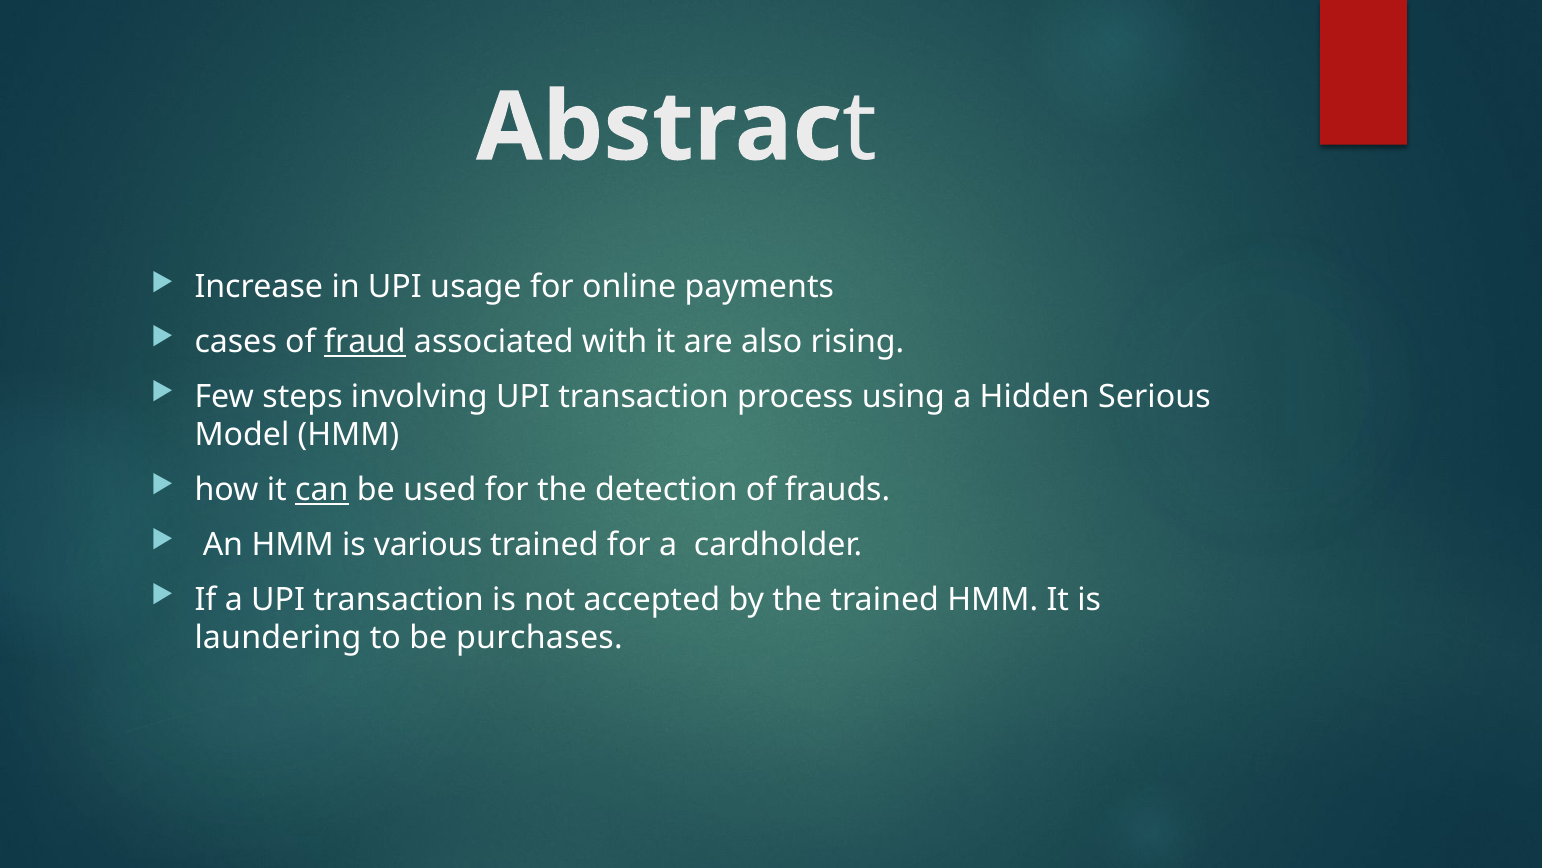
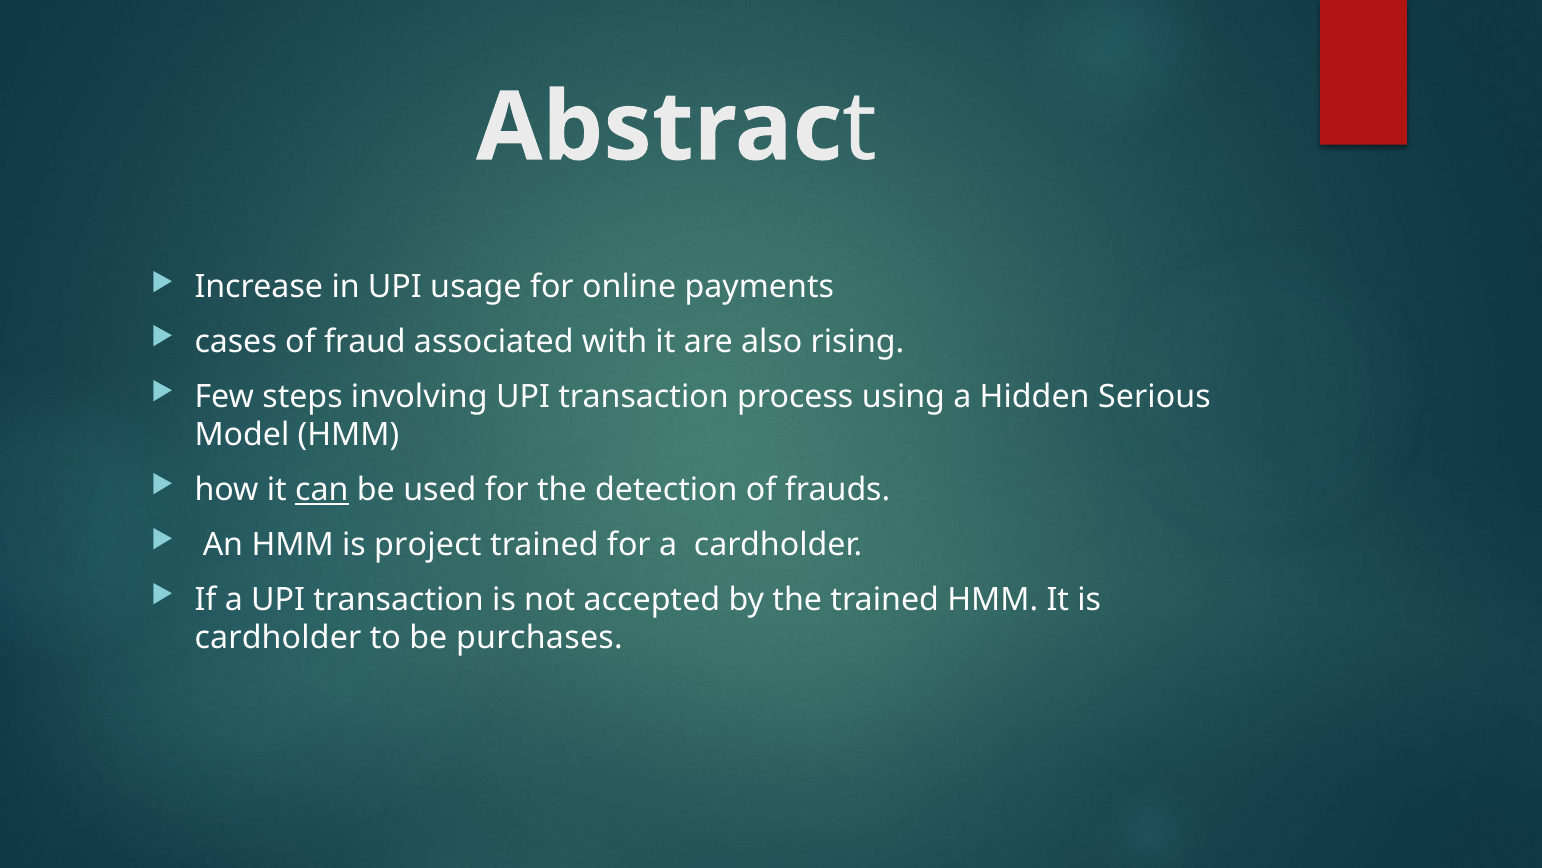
fraud underline: present -> none (365, 342)
various: various -> project (428, 544)
laundering: laundering -> cardholder (278, 638)
